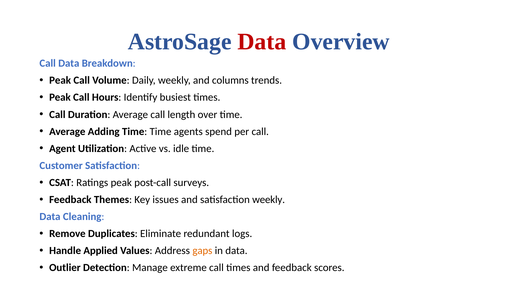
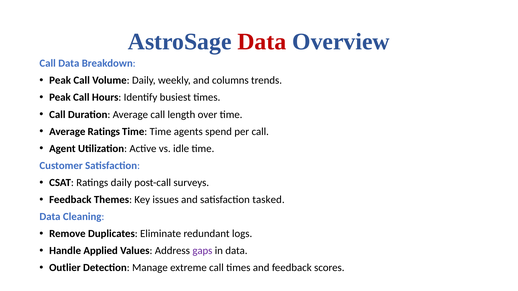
Average Adding: Adding -> Ratings (104, 132)
Ratings peak: peak -> daily (121, 183)
satisfaction weekly: weekly -> tasked (268, 200)
gaps colour: orange -> purple (202, 251)
